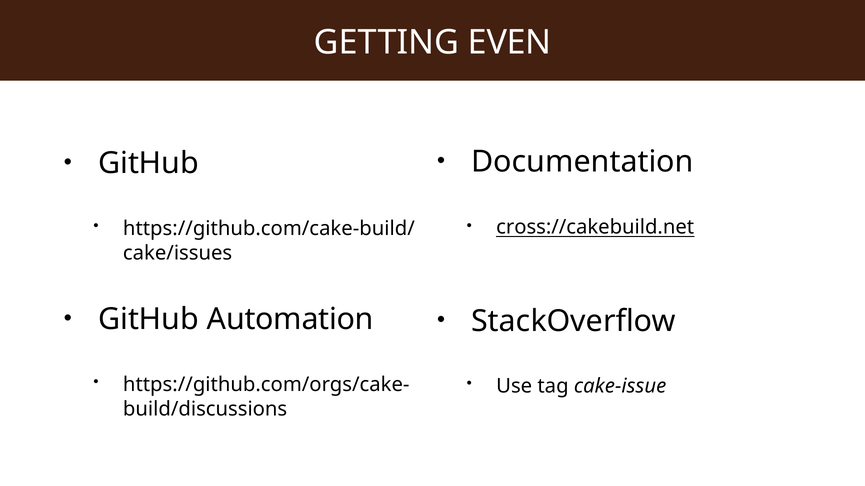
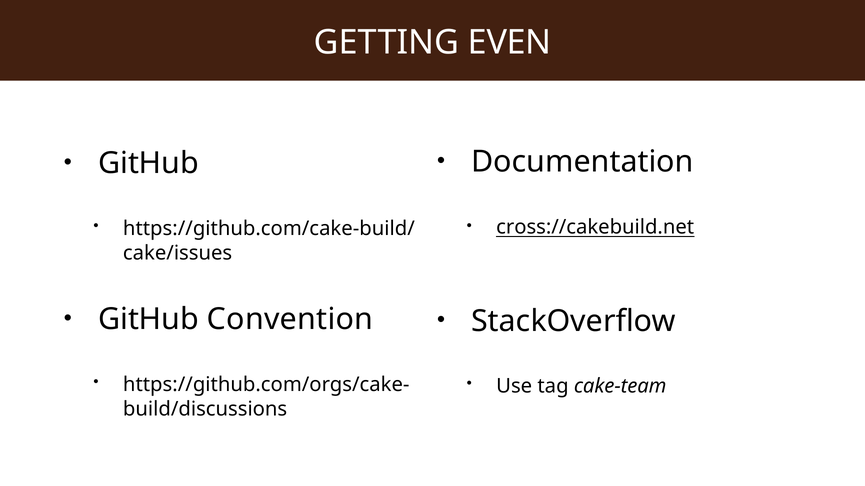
Automation: Automation -> Convention (290, 320)
cake-issue: cake-issue -> cake-team (620, 387)
